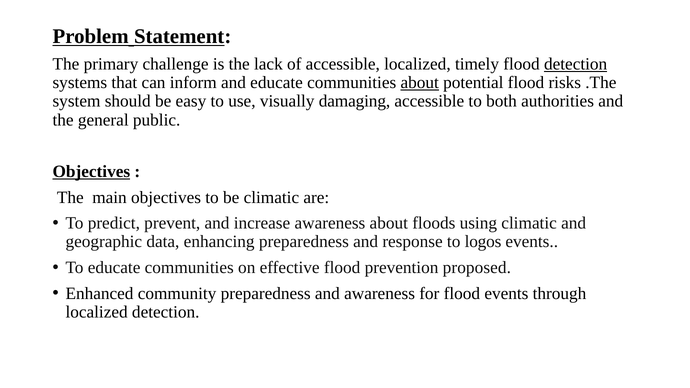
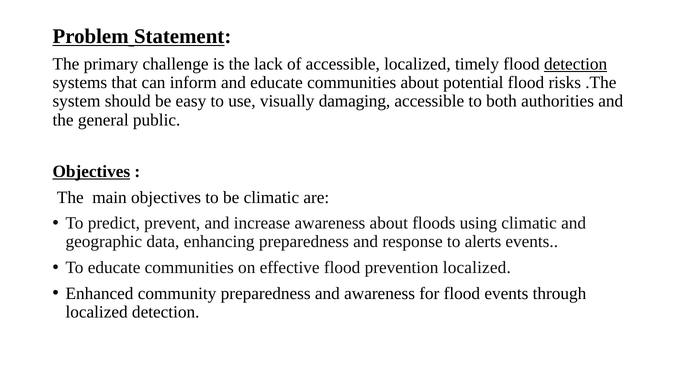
about underline: present -> none (420, 83)
logos: logos -> alerts (483, 242)
prevention proposed: proposed -> localized (477, 268)
